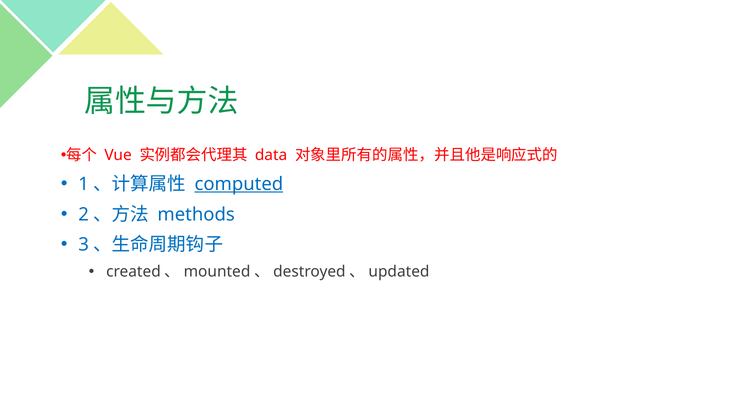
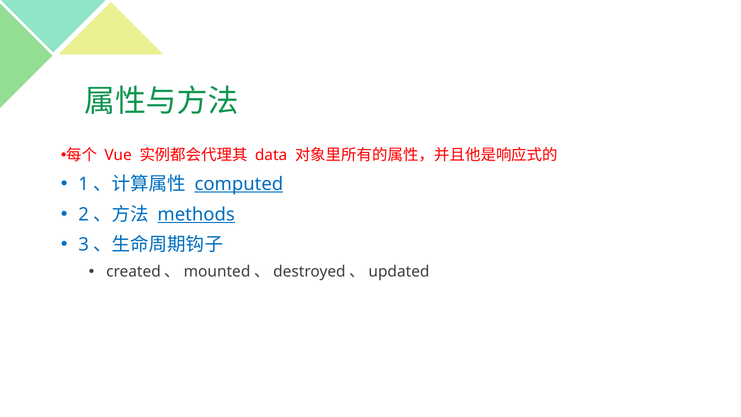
methods underline: none -> present (196, 214)
